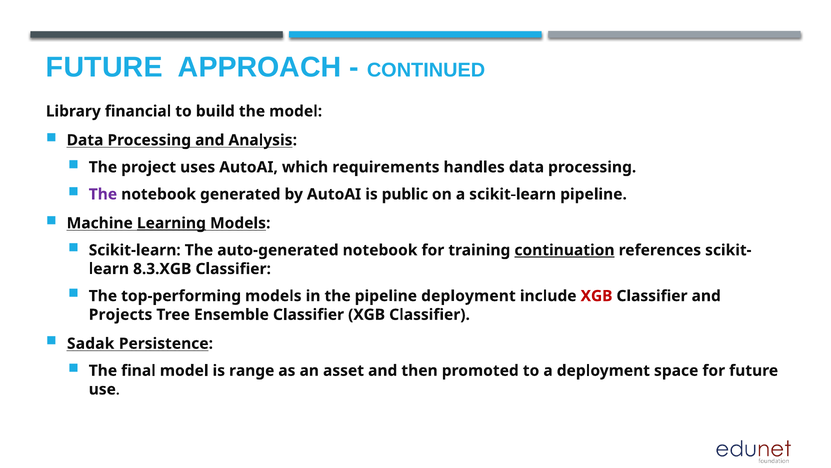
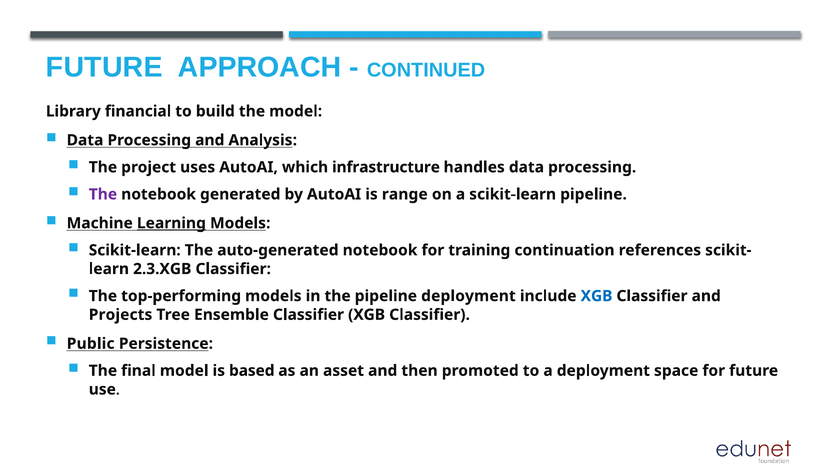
requirements: requirements -> infrastructure (386, 167)
public: public -> range (405, 194)
continuation underline: present -> none (564, 250)
8.3.XGB: 8.3.XGB -> 2.3.XGB (162, 269)
XGB colour: red -> blue (597, 296)
Sadak: Sadak -> Public (91, 343)
range: range -> based (252, 370)
